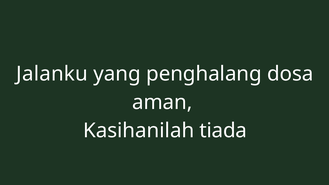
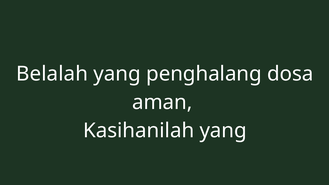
Jalanku: Jalanku -> Belalah (52, 74)
Kasihanilah tiada: tiada -> yang (223, 131)
